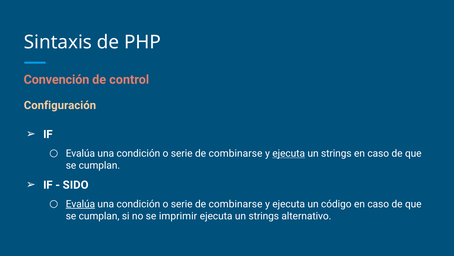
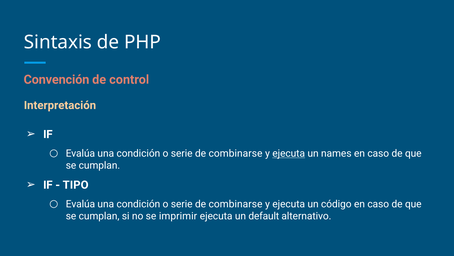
Configuración: Configuración -> Interpretación (60, 105)
strings: strings -> names (336, 153)
SIDO: SIDO -> TIPO (76, 184)
Evalúa underline: present -> none (80, 204)
strings: strings -> default (264, 216)
